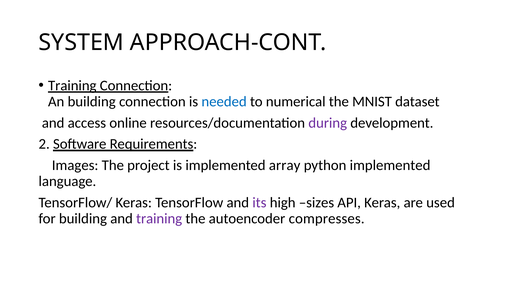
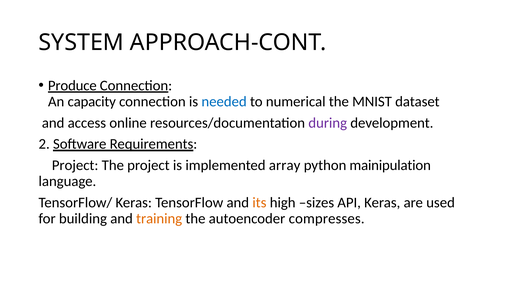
Training: Training -> Produce (72, 86)
An building: building -> capacity (92, 101)
Images: Images -> Project (75, 165)
python implemented: implemented -> mainipulation (390, 165)
its colour: purple -> orange (259, 202)
training colour: purple -> orange (159, 218)
